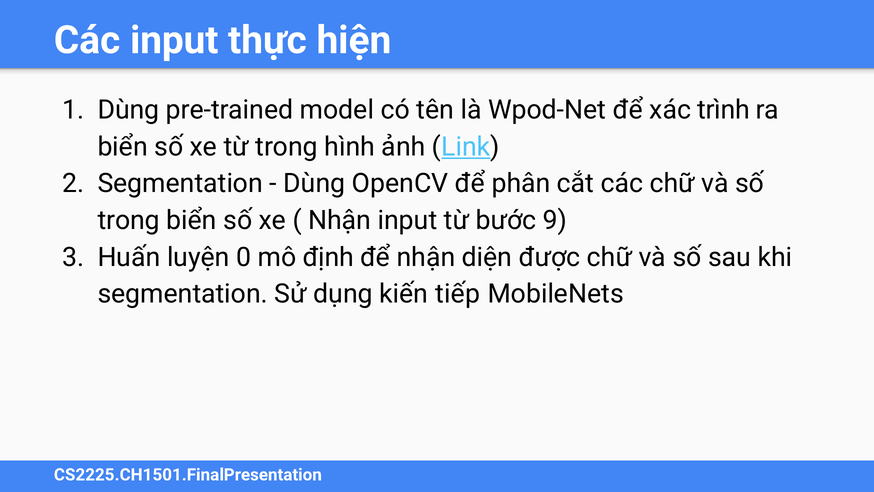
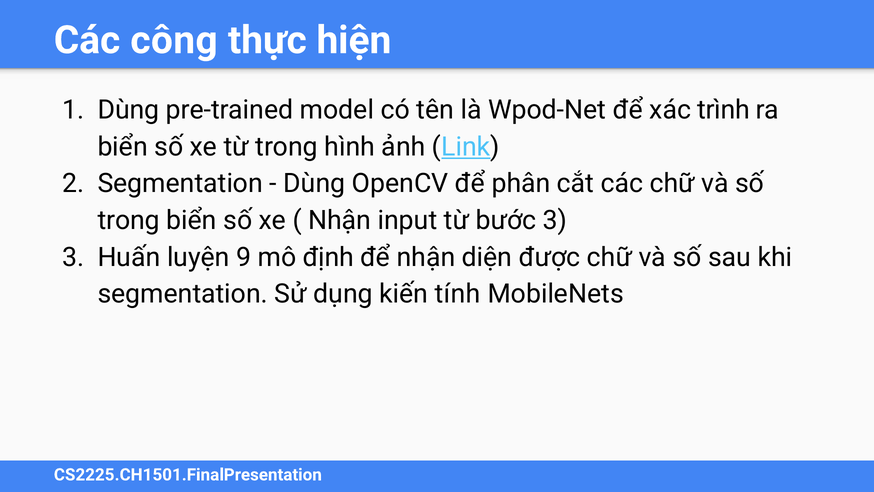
Các input: input -> công (174, 40)
bước 9: 9 -> 3 (555, 220)
0: 0 -> 9 (244, 257)
tiếp: tiếp -> tính (458, 294)
